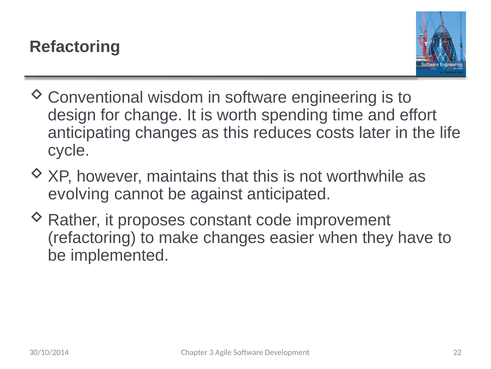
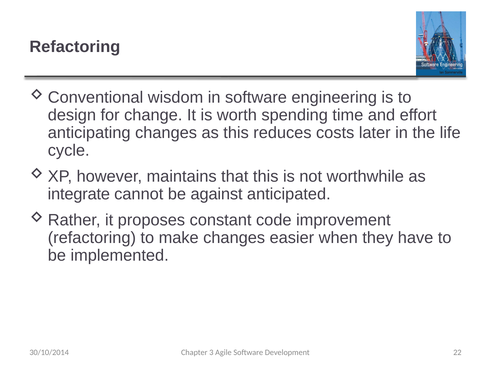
evolving: evolving -> integrate (79, 194)
